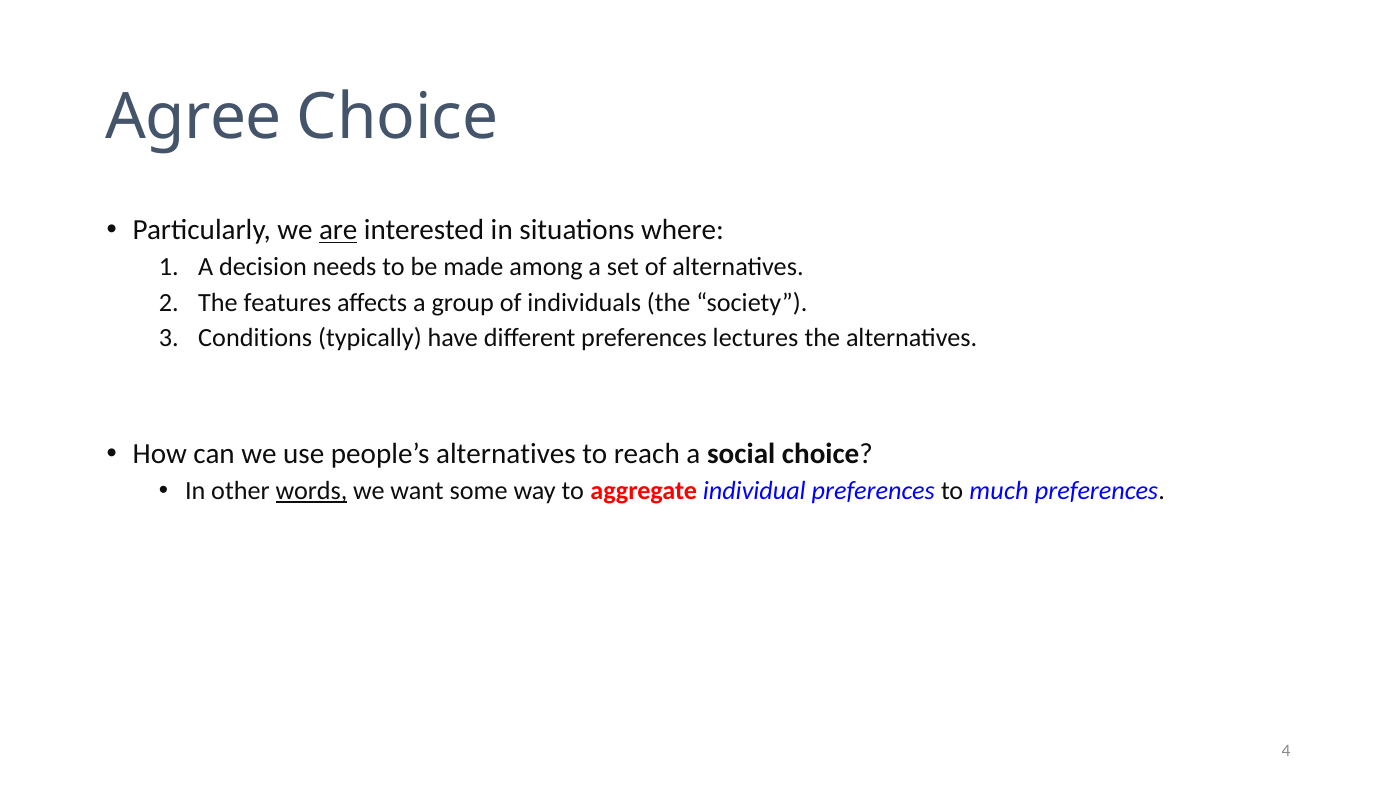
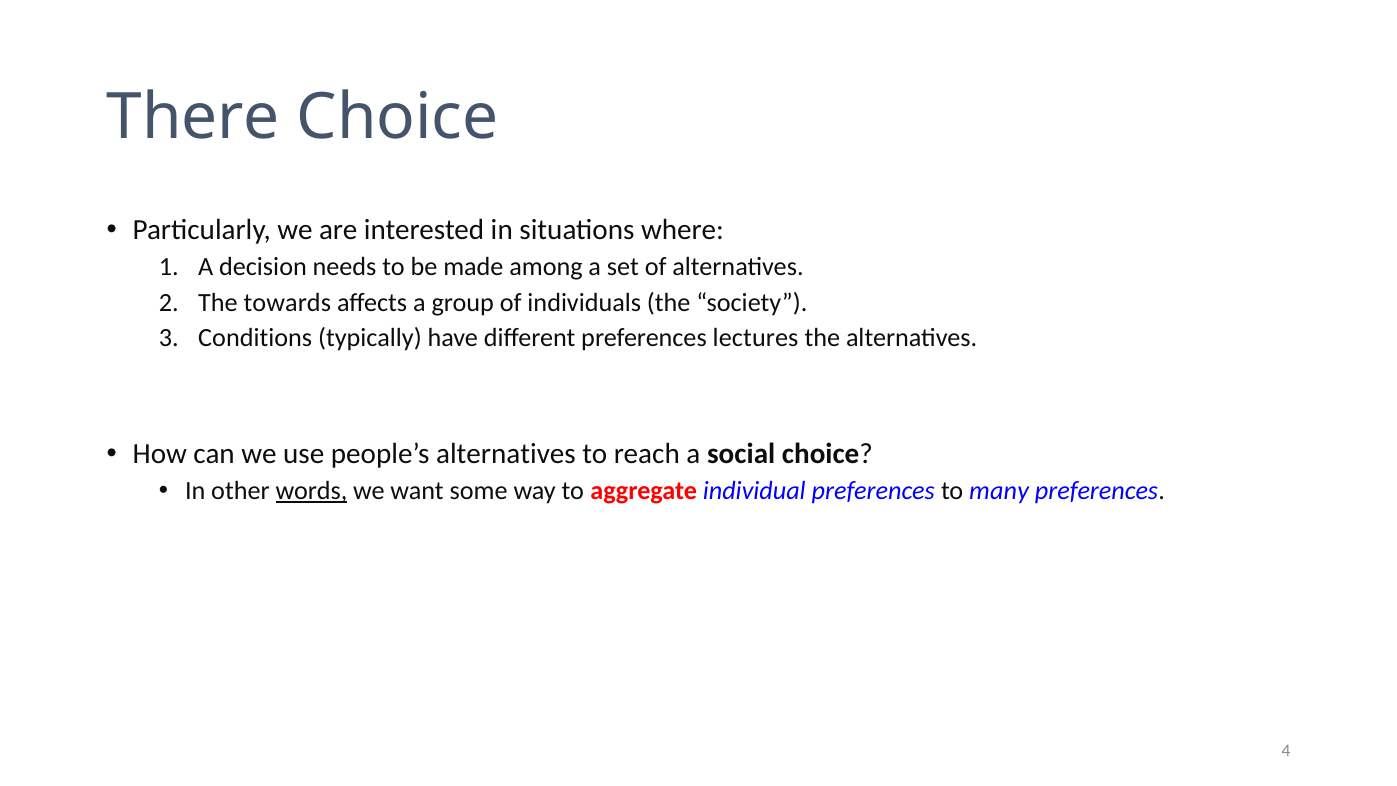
Agree: Agree -> There (193, 117)
are underline: present -> none (338, 230)
features: features -> towards (287, 303)
much: much -> many (999, 491)
